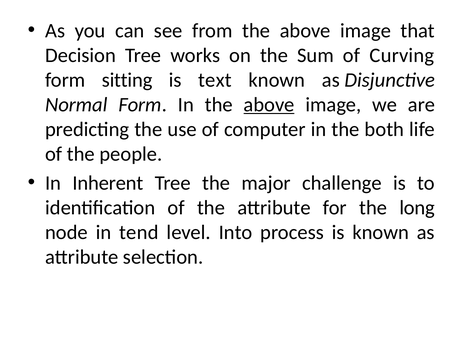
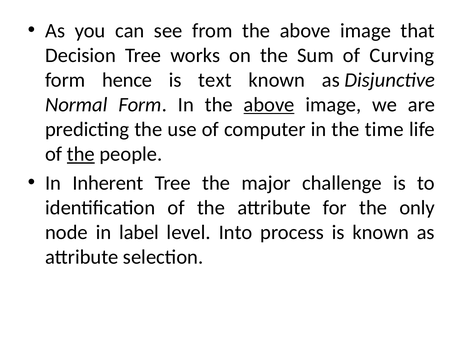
sitting: sitting -> hence (127, 80)
both: both -> time (384, 129)
the underline: none -> present (81, 154)
long: long -> only (417, 208)
tend: tend -> label (139, 232)
